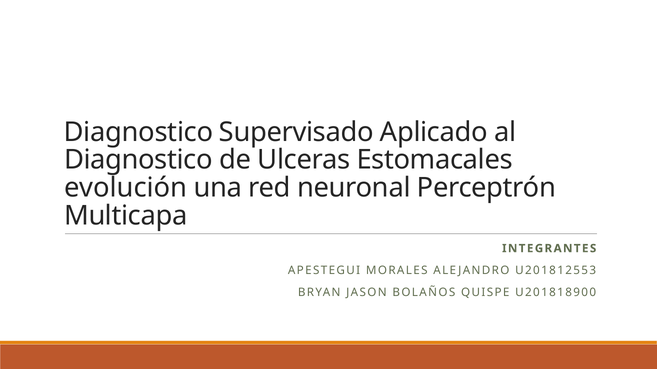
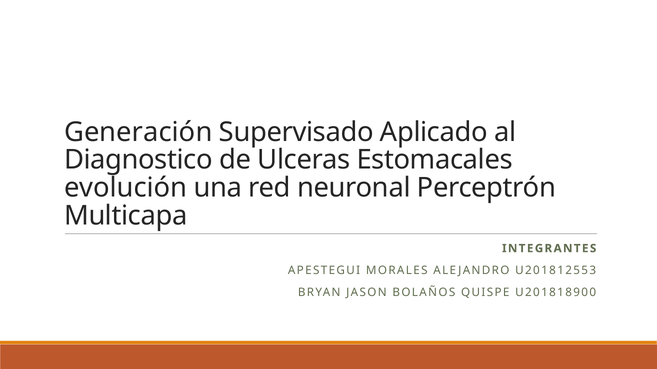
Diagnostico: Diagnostico -> Generación (138, 132)
